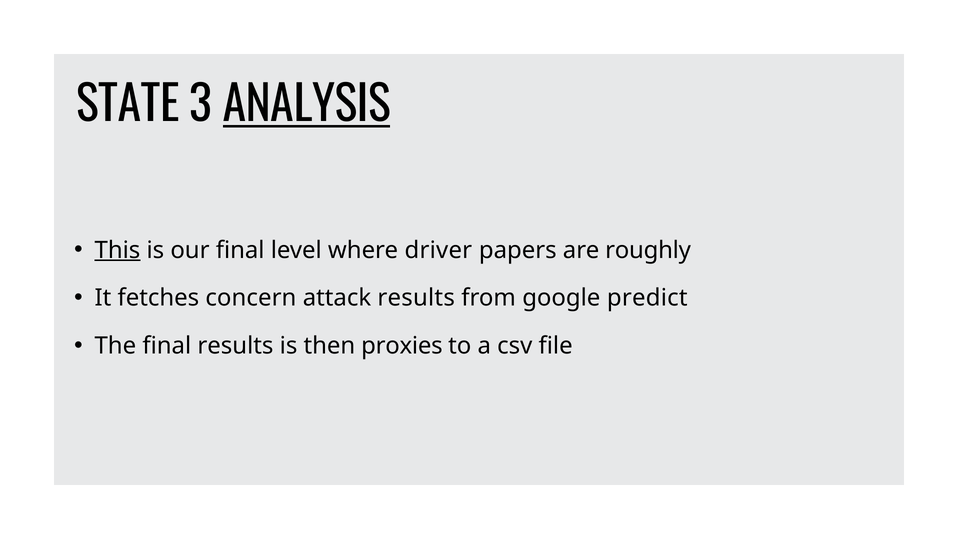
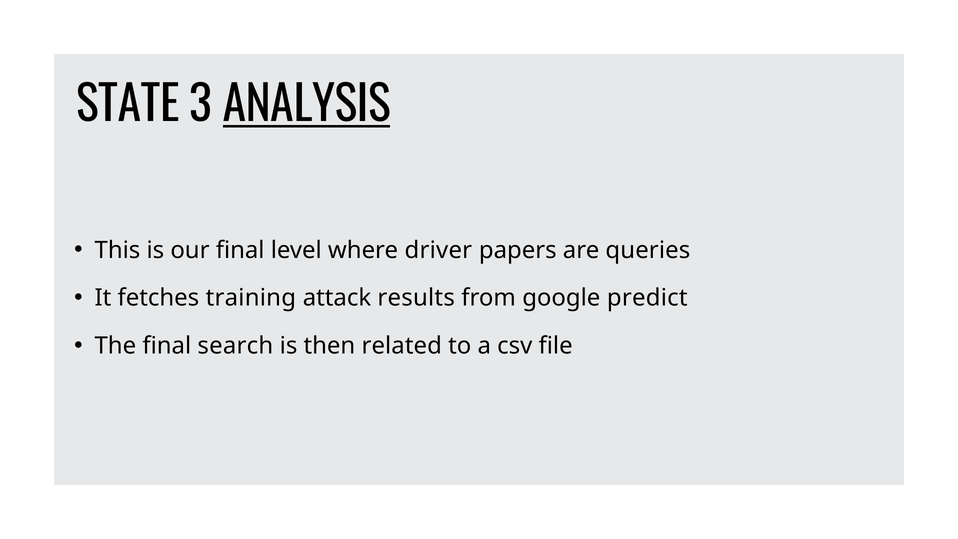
This underline: present -> none (117, 250)
roughly: roughly -> queries (648, 250)
concern: concern -> training (251, 298)
final results: results -> search (235, 346)
proxies: proxies -> related (402, 346)
